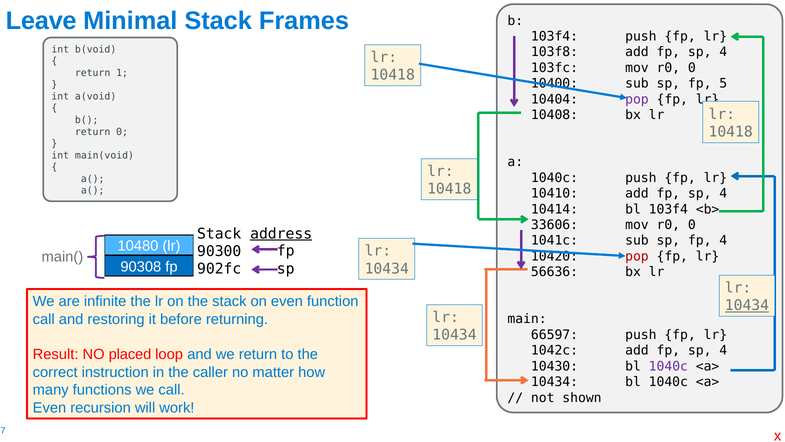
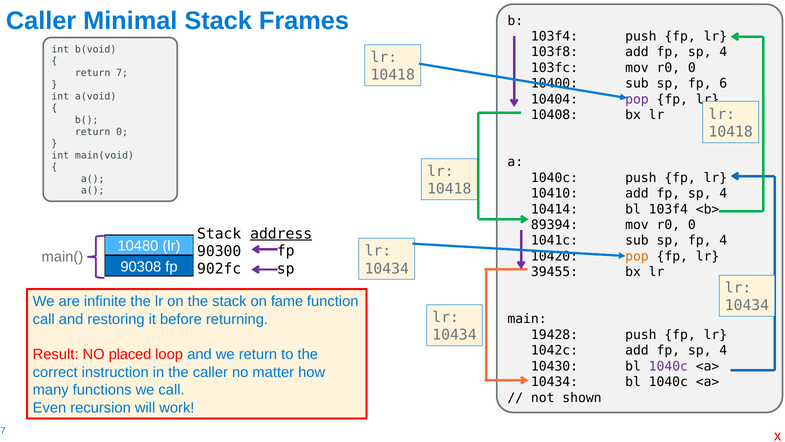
Leave: Leave -> Caller (41, 21)
1: 1 -> 7 (122, 73)
5: 5 -> 6 (723, 83)
33606: 33606 -> 89394 (555, 225)
pop colour: red -> orange (637, 256)
56636: 56636 -> 39455 (555, 272)
on even: even -> fame (287, 301)
10434 underline: present -> none (747, 305)
66597: 66597 -> 19428 (555, 335)
